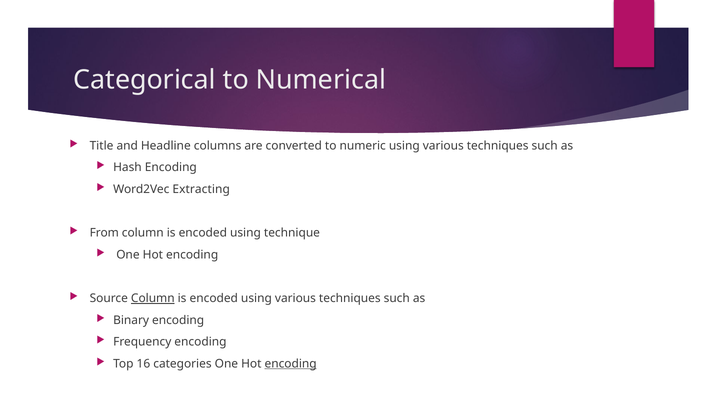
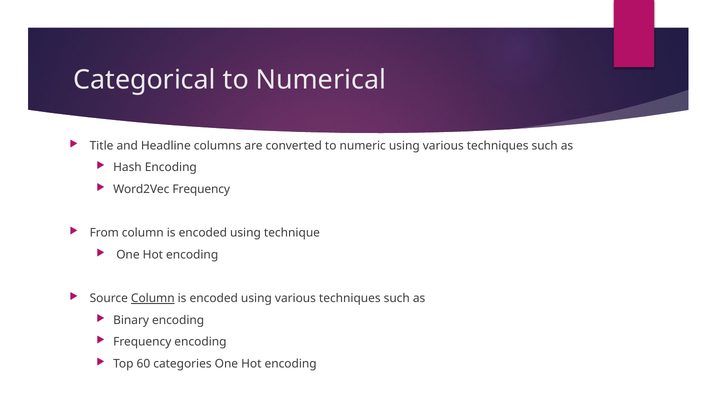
Word2Vec Extracting: Extracting -> Frequency (201, 189)
16: 16 -> 60 (143, 364)
encoding underline: present -> none (291, 364)
